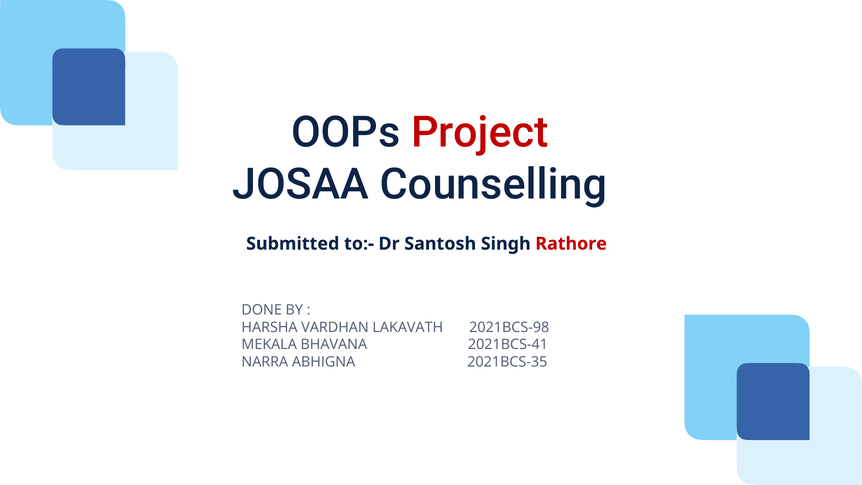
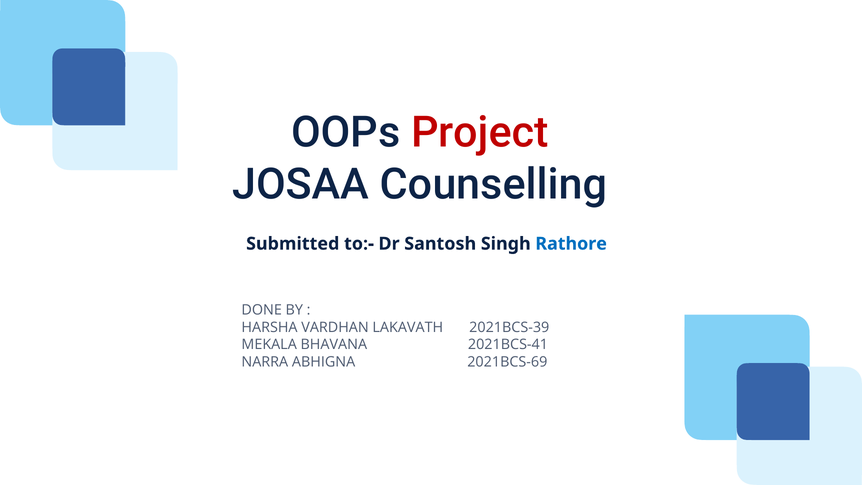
Rathore colour: red -> blue (571, 244)
2021BCS-98: 2021BCS-98 -> 2021BCS-39 (509, 327)
2021BCS-35: 2021BCS-35 -> 2021BCS-69 (507, 362)
